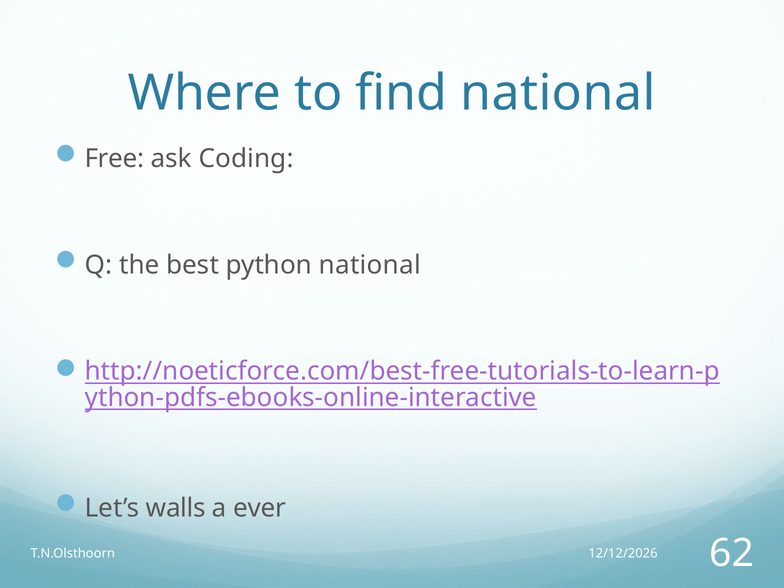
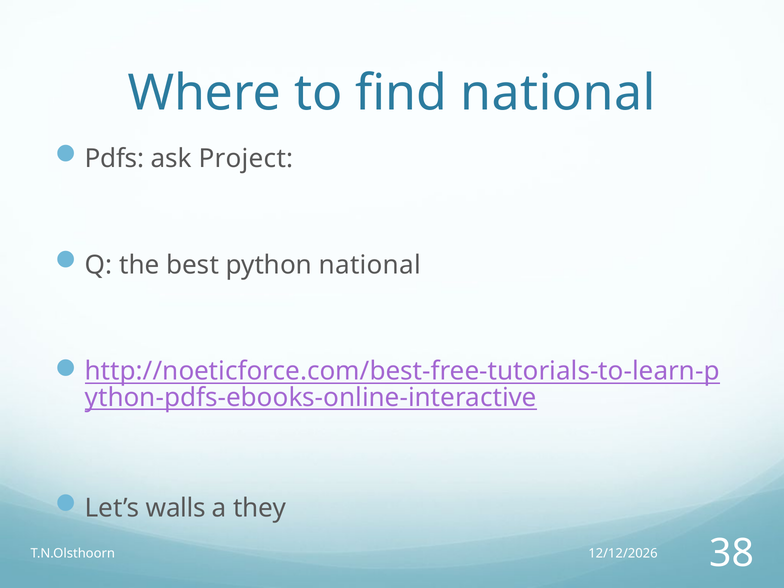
Free: Free -> Pdfs (115, 159)
Coding: Coding -> Project (246, 159)
ever: ever -> they (260, 508)
62: 62 -> 38 (732, 553)
